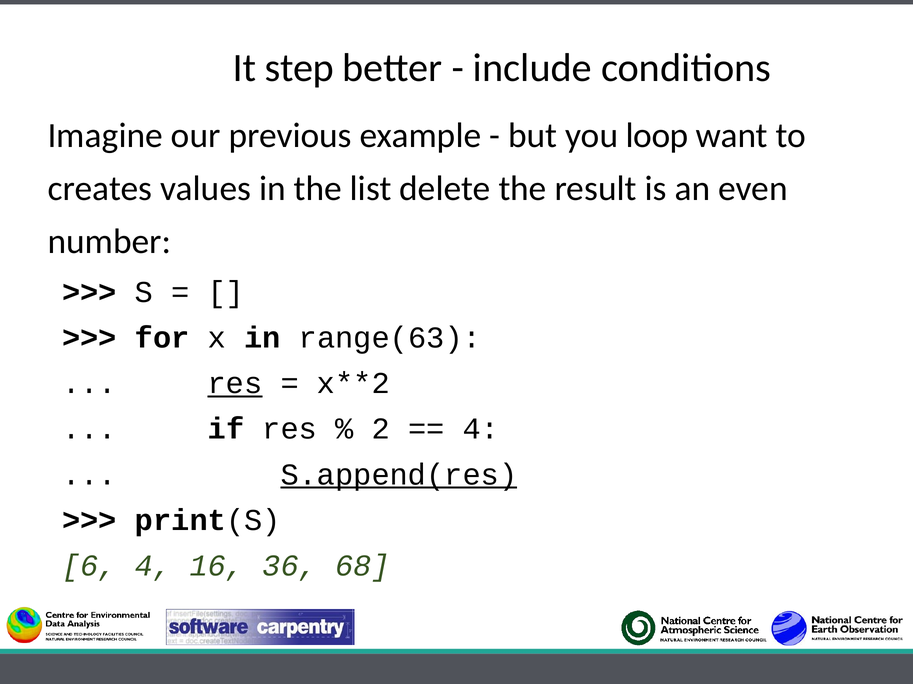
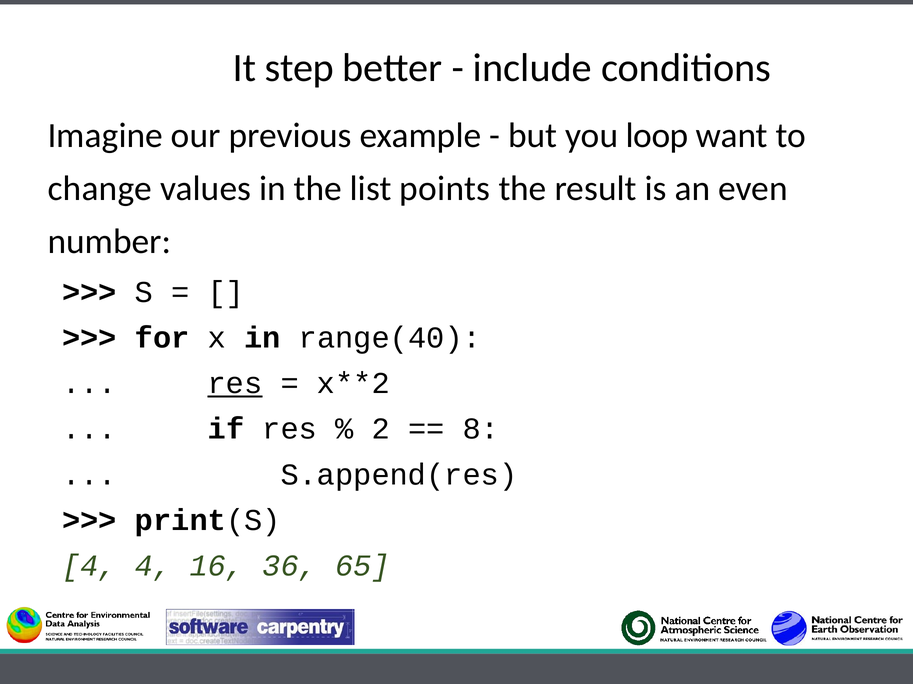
creates: creates -> change (100, 189)
delete: delete -> points (445, 189)
range(63: range(63 -> range(40 (390, 338)
4: 4 -> 8 (481, 429)
S.append(res underline: present -> none (399, 475)
6: 6 -> 4 (89, 566)
68: 68 -> 65 (362, 566)
